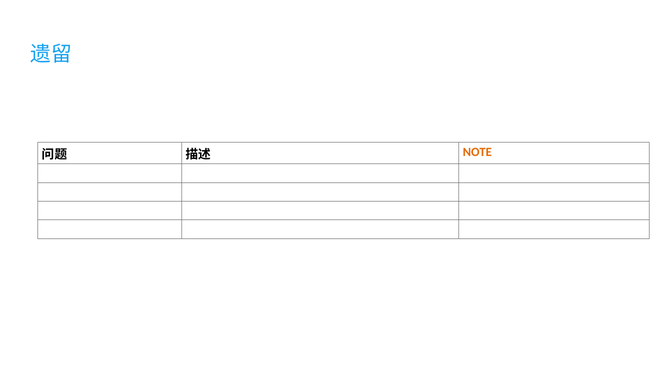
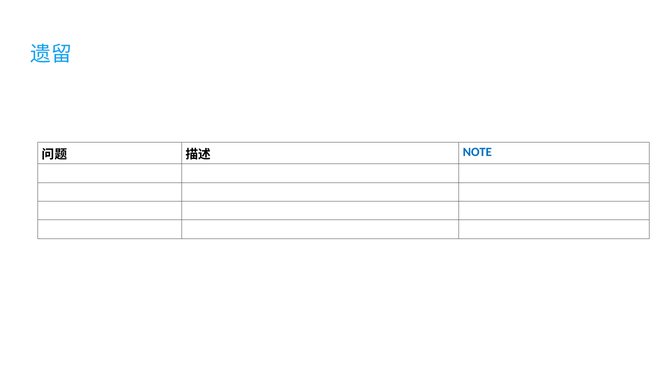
NOTE colour: orange -> blue (477, 152)
